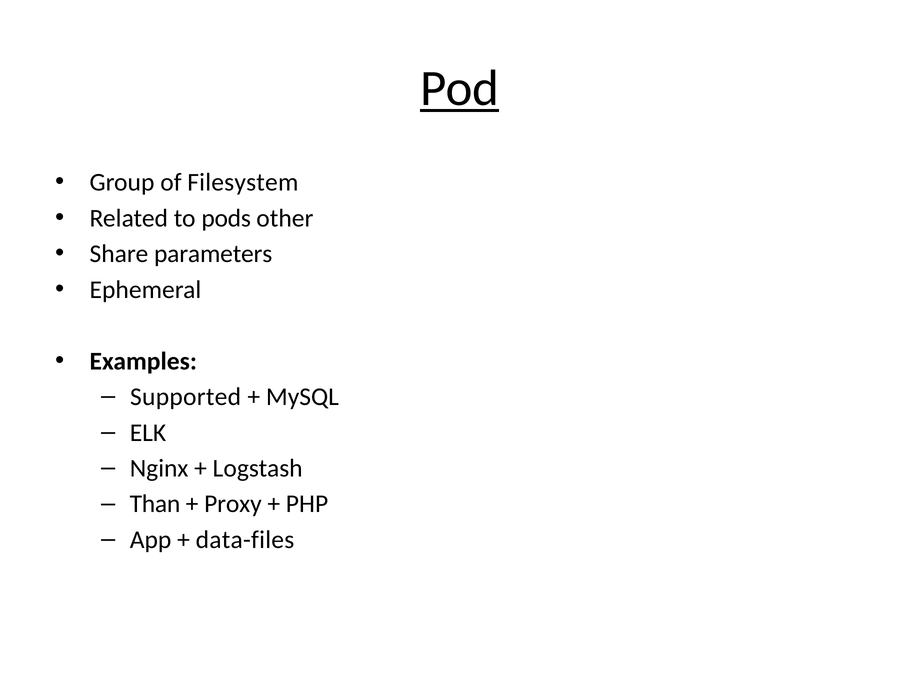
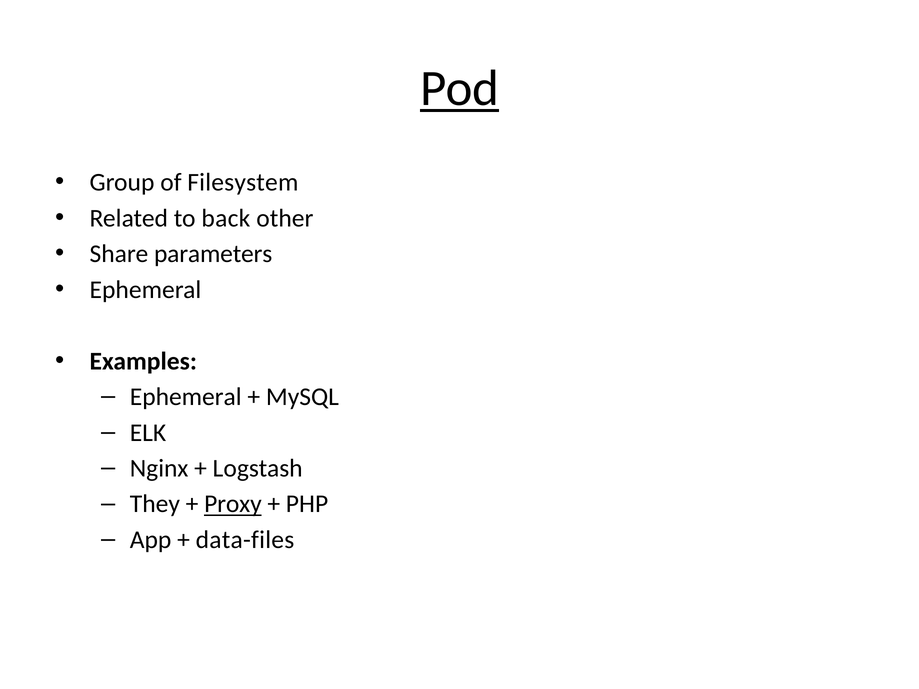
pods: pods -> back (226, 218)
Supported: Supported -> Ephemeral (186, 397)
Than: Than -> They (155, 504)
Proxy underline: none -> present (233, 504)
